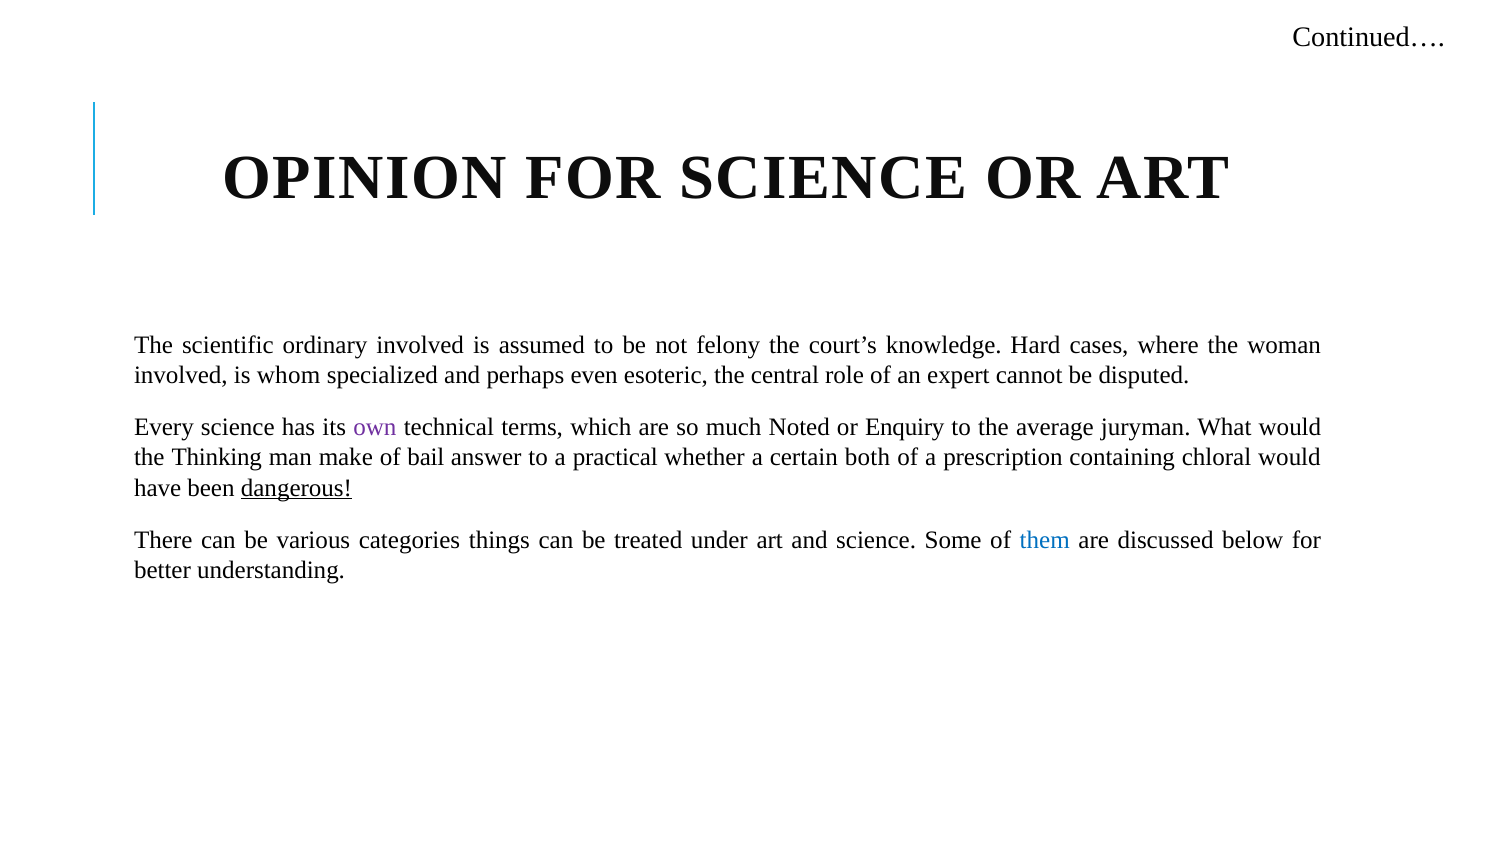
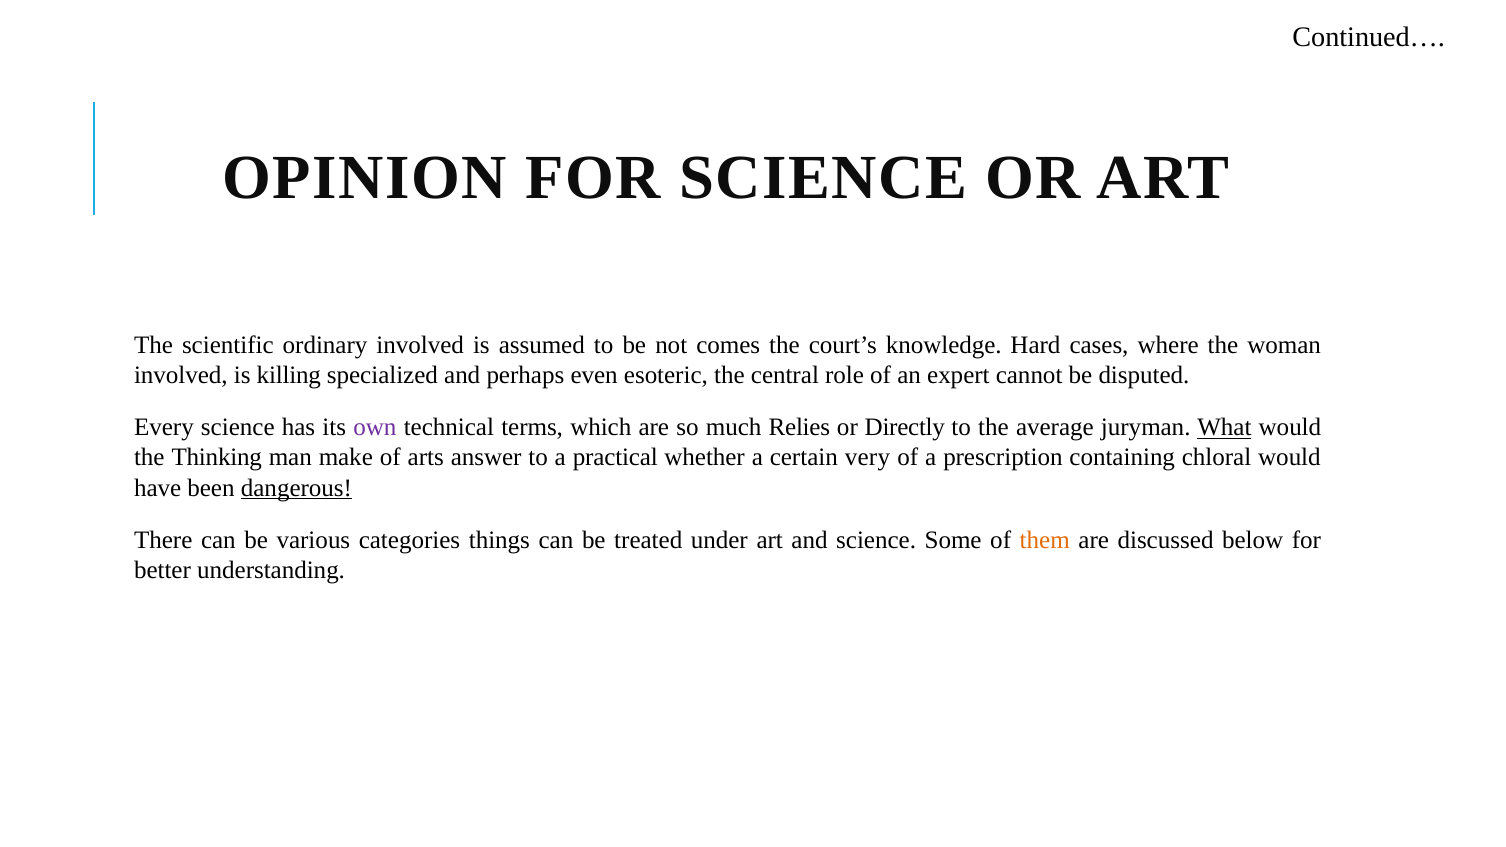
felony: felony -> comes (728, 345)
whom: whom -> killing (289, 376)
Noted: Noted -> Relies (799, 428)
Enquiry: Enquiry -> Directly (905, 428)
What underline: none -> present (1224, 428)
bail: bail -> arts (426, 458)
both: both -> very (867, 458)
them colour: blue -> orange (1045, 540)
